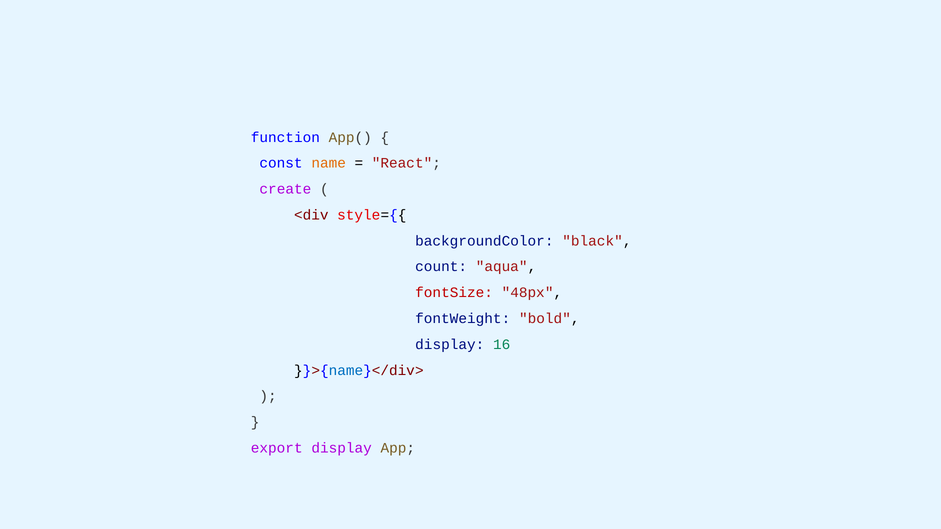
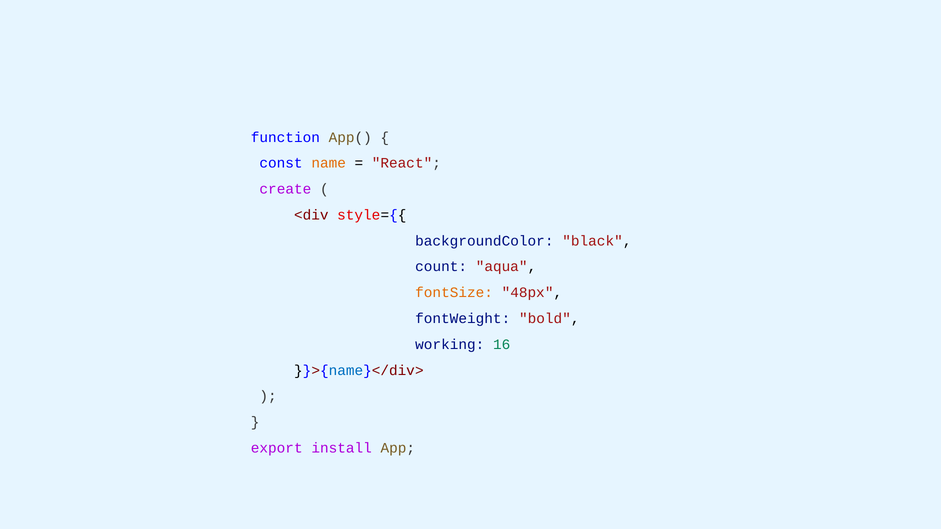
fontSize colour: red -> orange (454, 293)
display: display -> working (450, 345)
export display: display -> install (342, 448)
